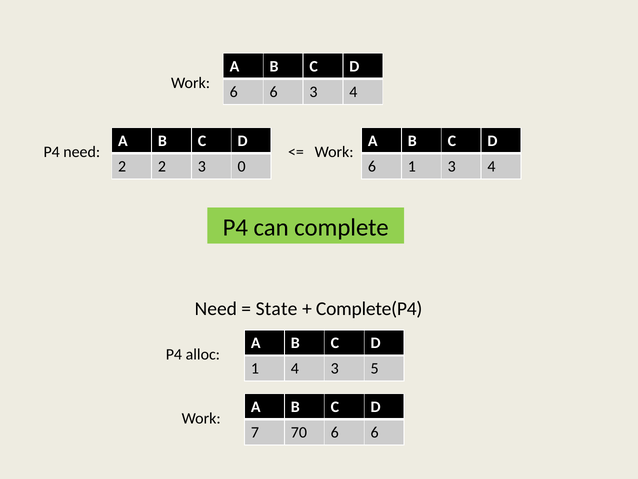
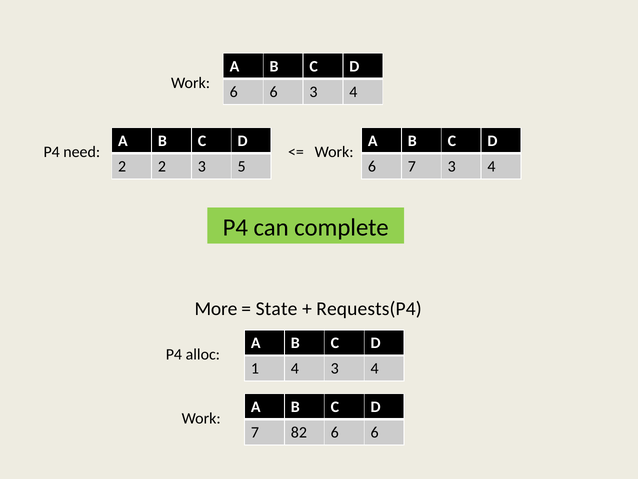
0: 0 -> 5 (242, 166)
6 1: 1 -> 7 (412, 166)
Need: Need -> More (216, 309)
Complete(P4: Complete(P4 -> Requests(P4 (369, 309)
4 3 5: 5 -> 4 (375, 368)
70: 70 -> 82 (299, 432)
